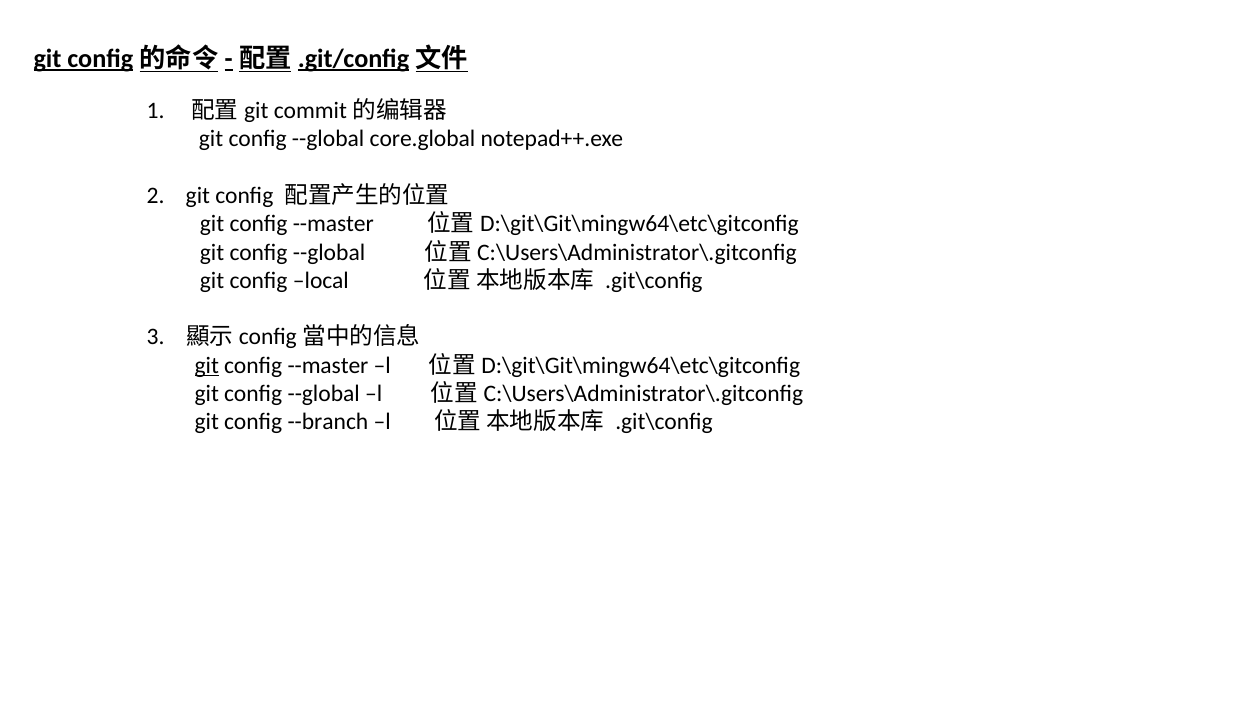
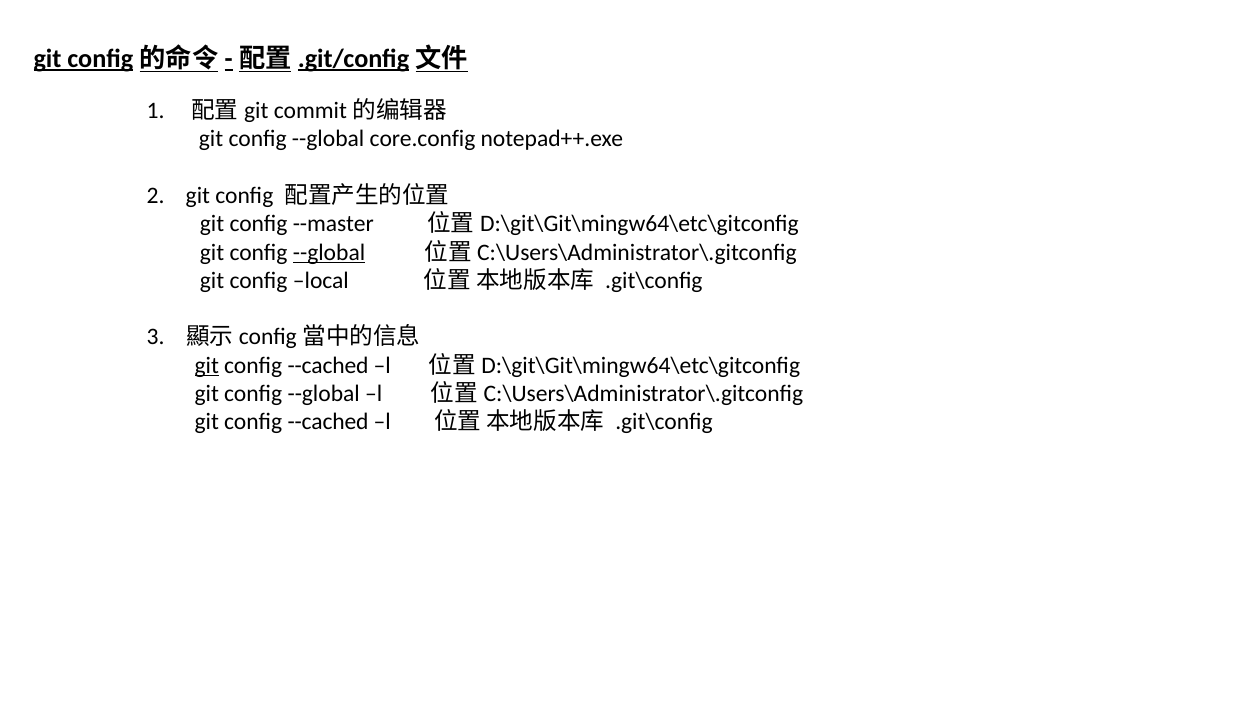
core.global: core.global -> core.config (423, 139)
--global underline: none -> present (329, 252)
--master: --master -> --cached (328, 365)
--branch: --branch -> --cached (328, 422)
